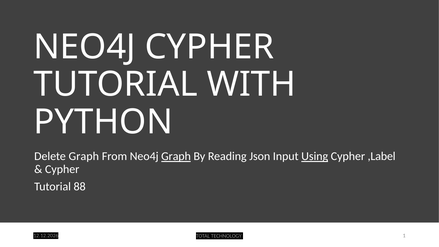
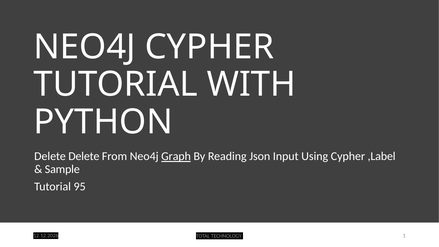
Delete Graph: Graph -> Delete (84, 156)
Using underline: present -> none (315, 156)
Cypher: Cypher -> Sample (62, 169)
88: 88 -> 95 (80, 187)
